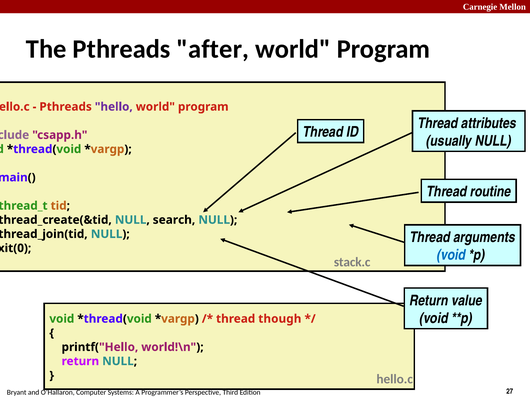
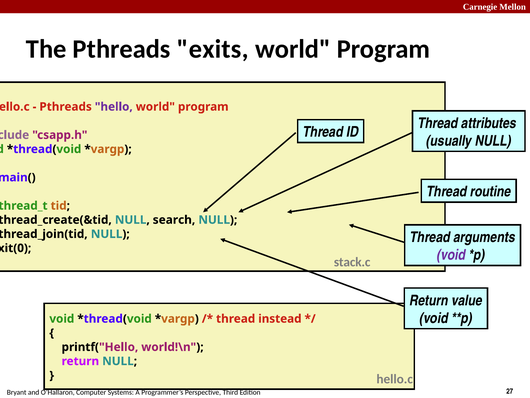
after: after -> exits (213, 49)
void colour: blue -> purple (451, 255)
though: though -> instead (280, 318)
